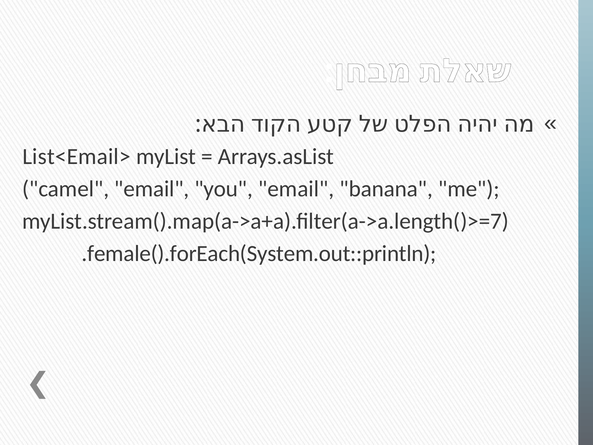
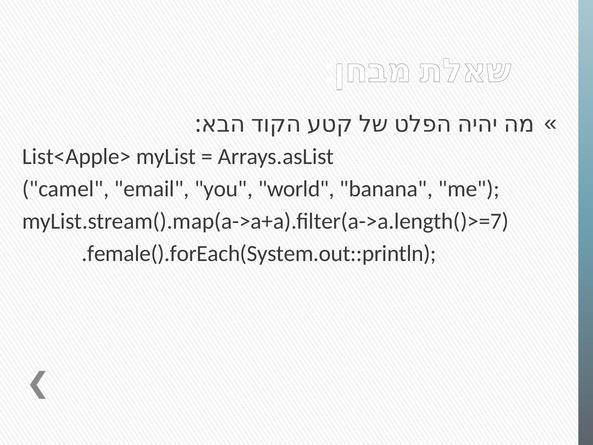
List<Email>: List<Email> -> List<Apple> (77, 156)
you email: email -> world (296, 189)
